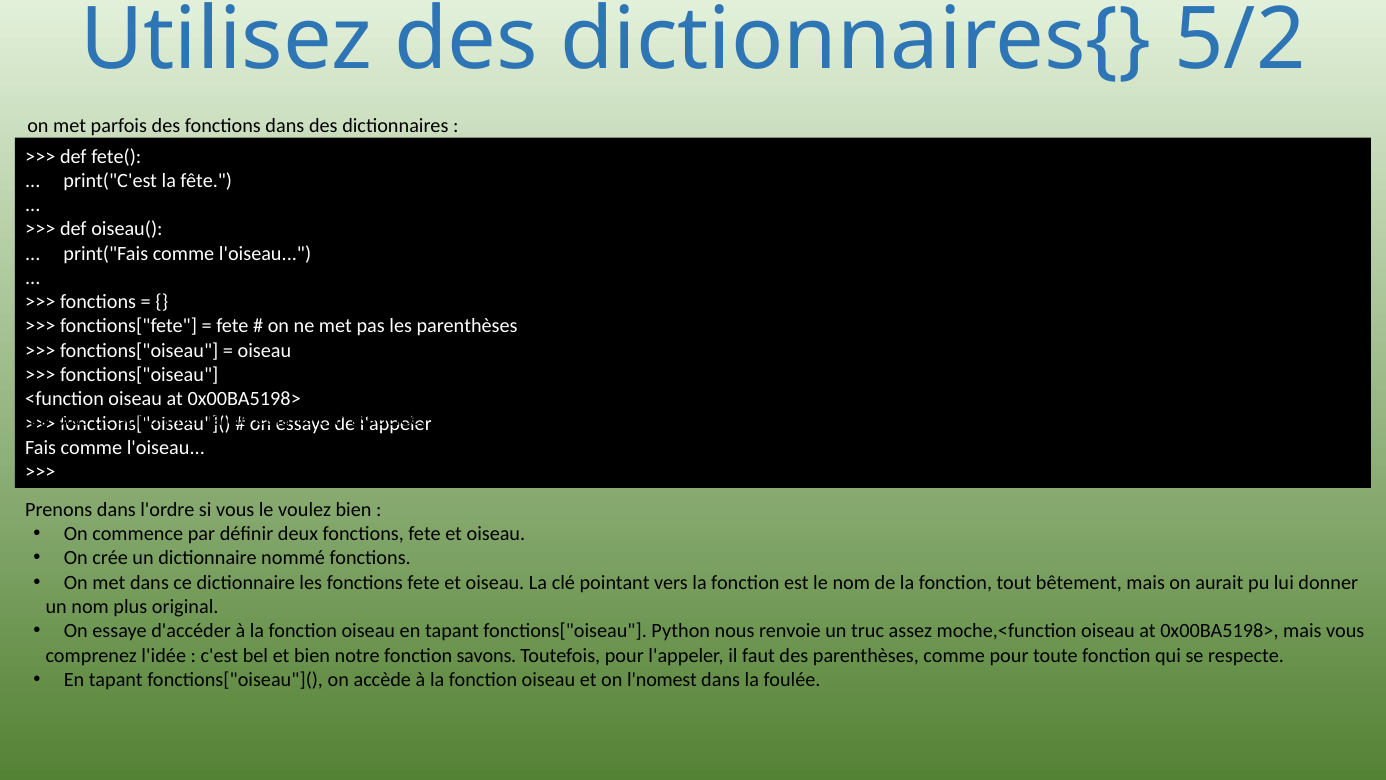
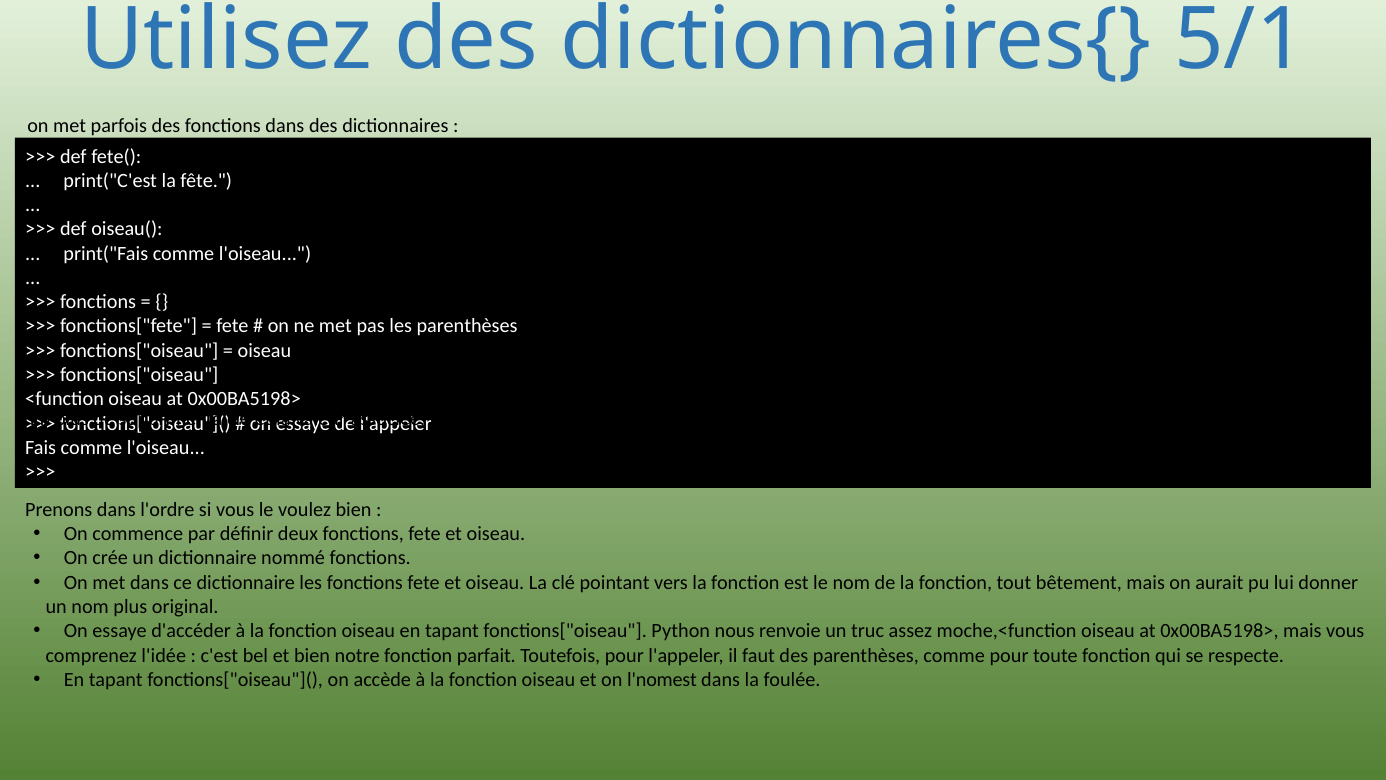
5/2: 5/2 -> 5/1 (1240, 40)
savons: savons -> parfait (486, 655)
